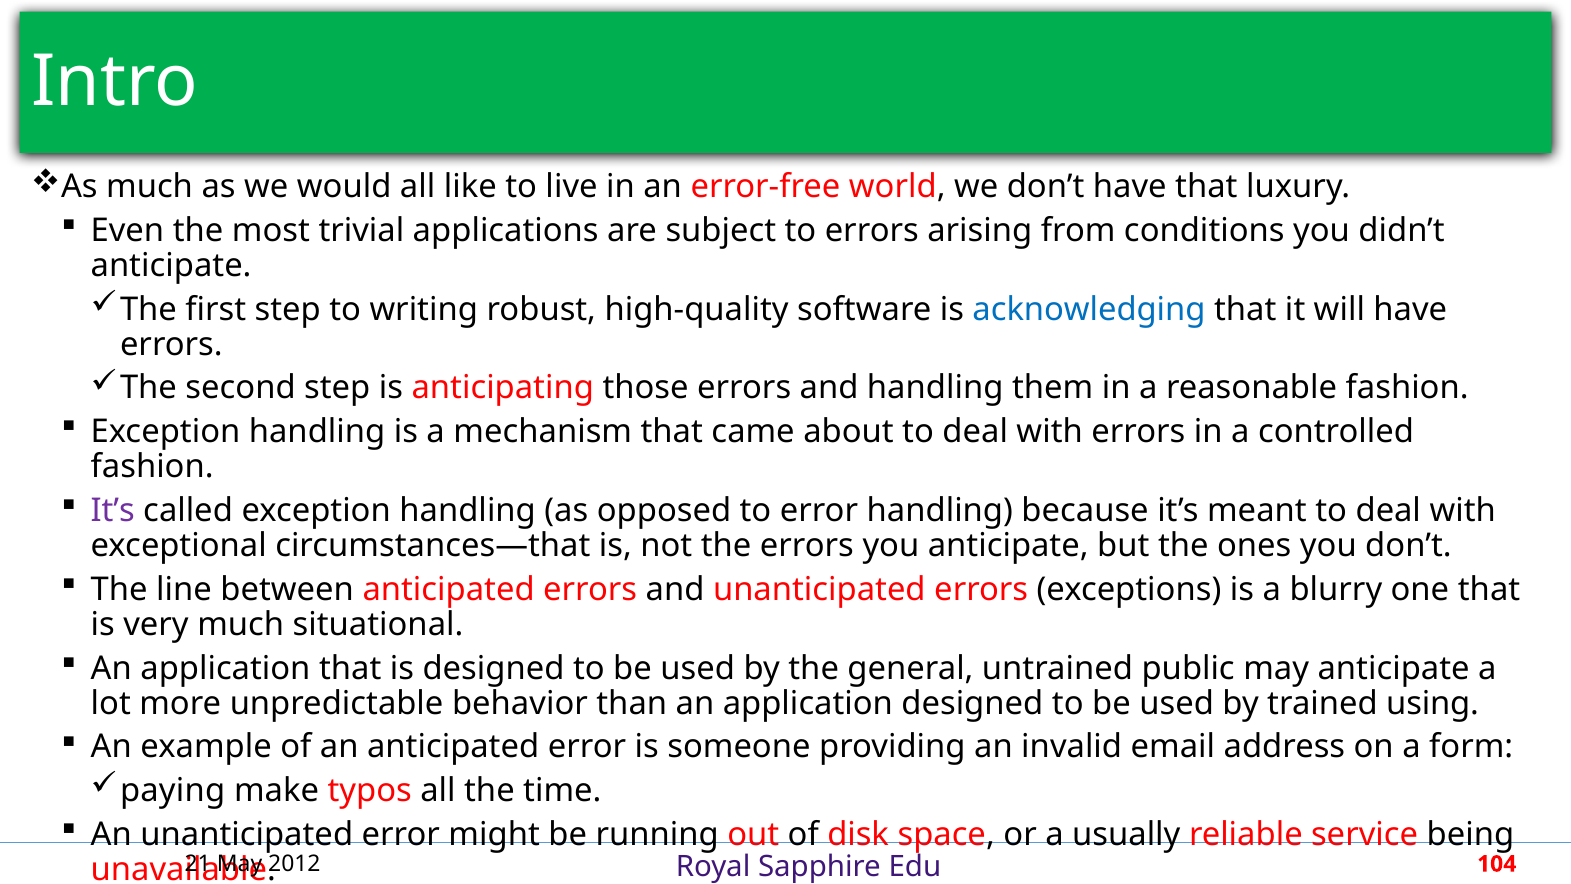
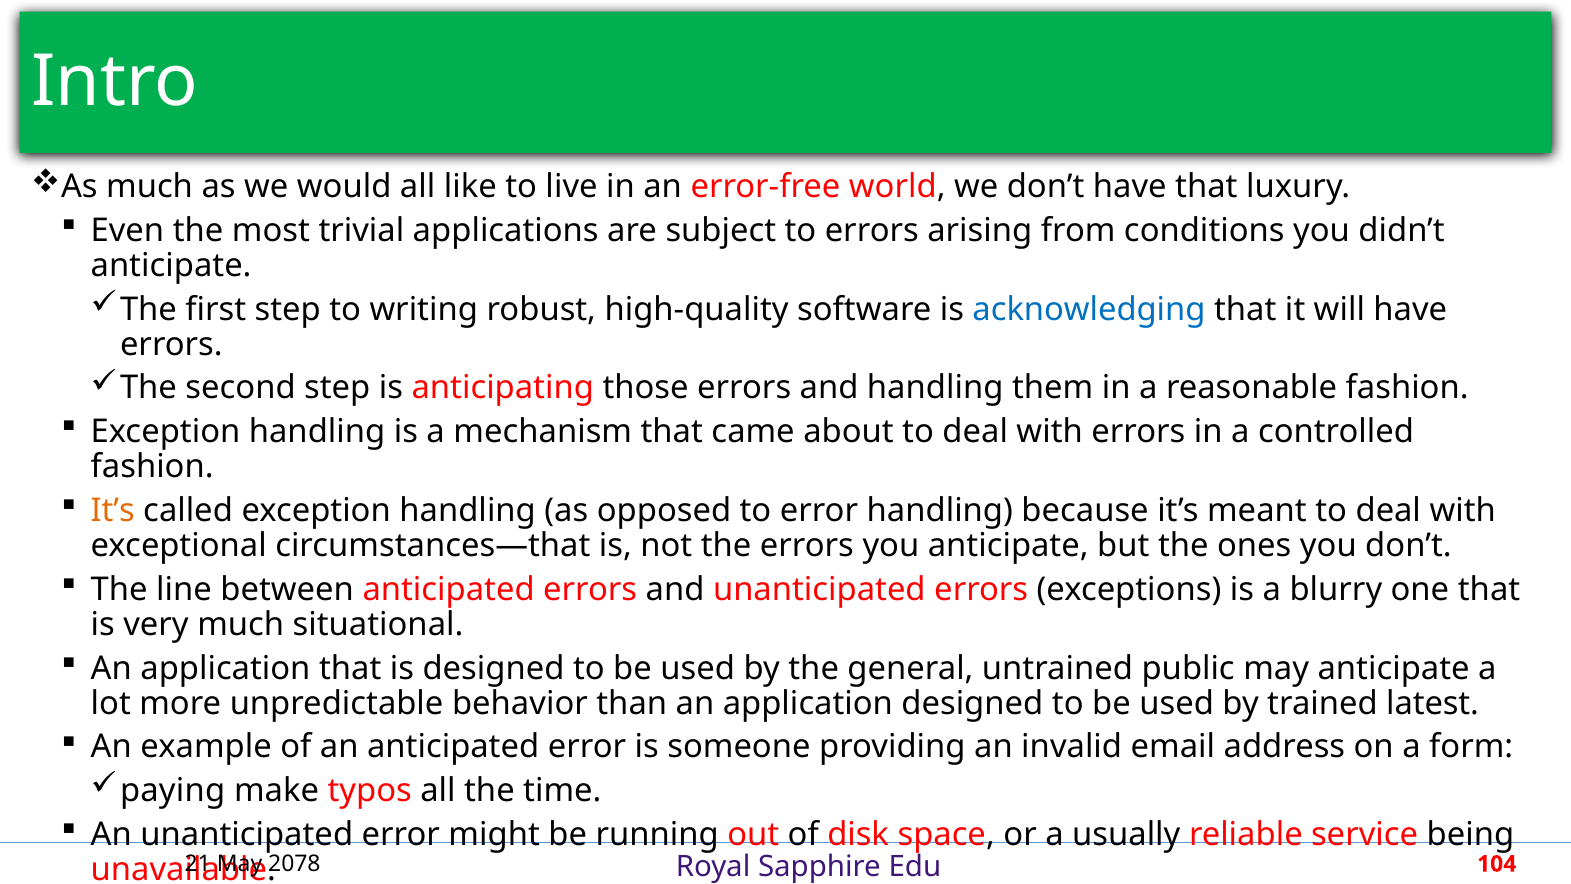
It’s colour: purple -> orange (113, 510)
using: using -> latest (1433, 703)
2012: 2012 -> 2078 (294, 864)
